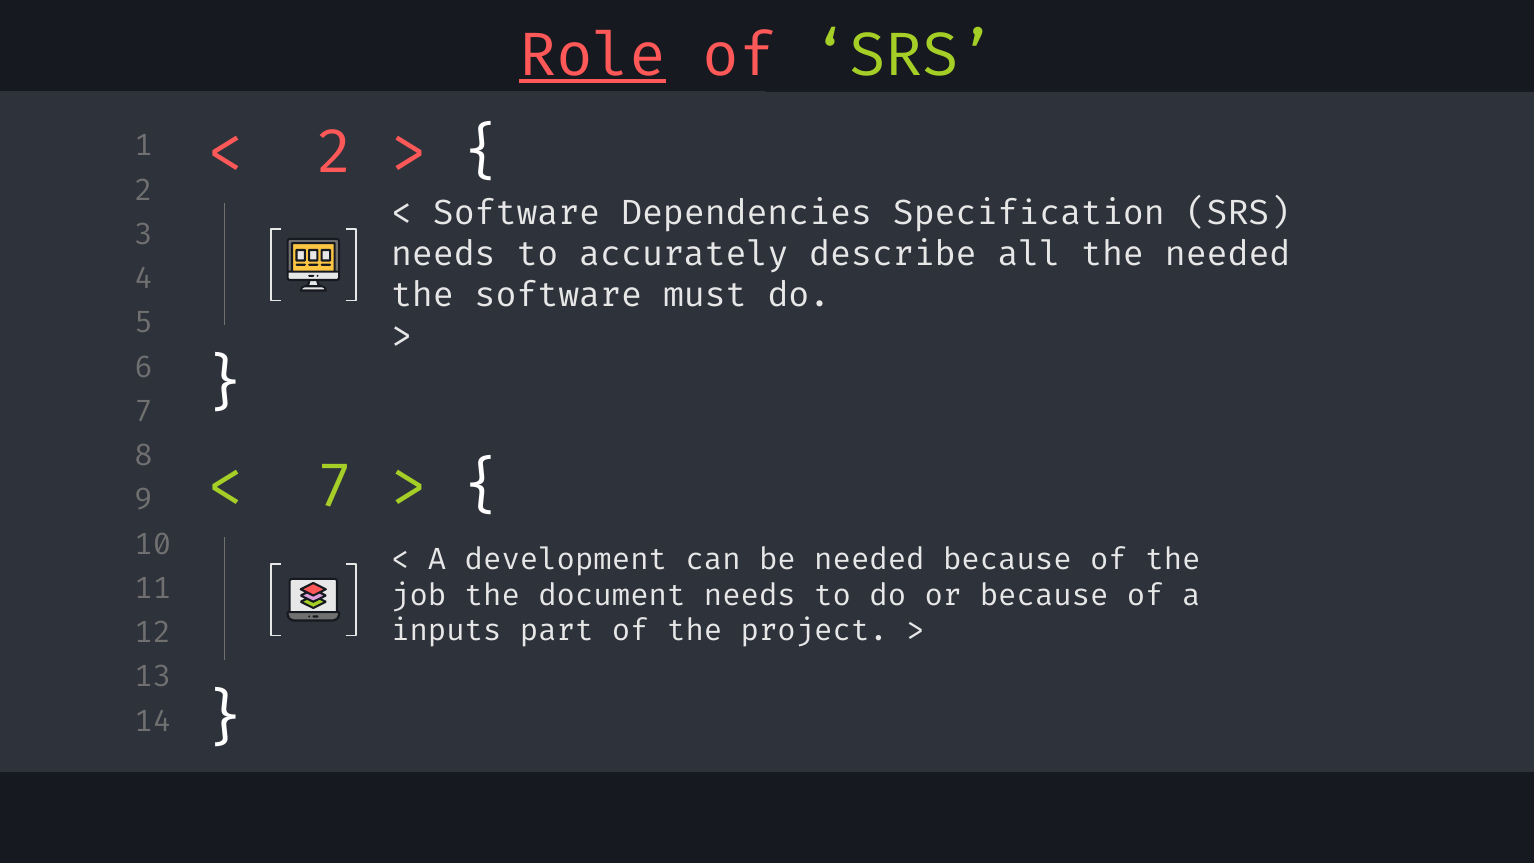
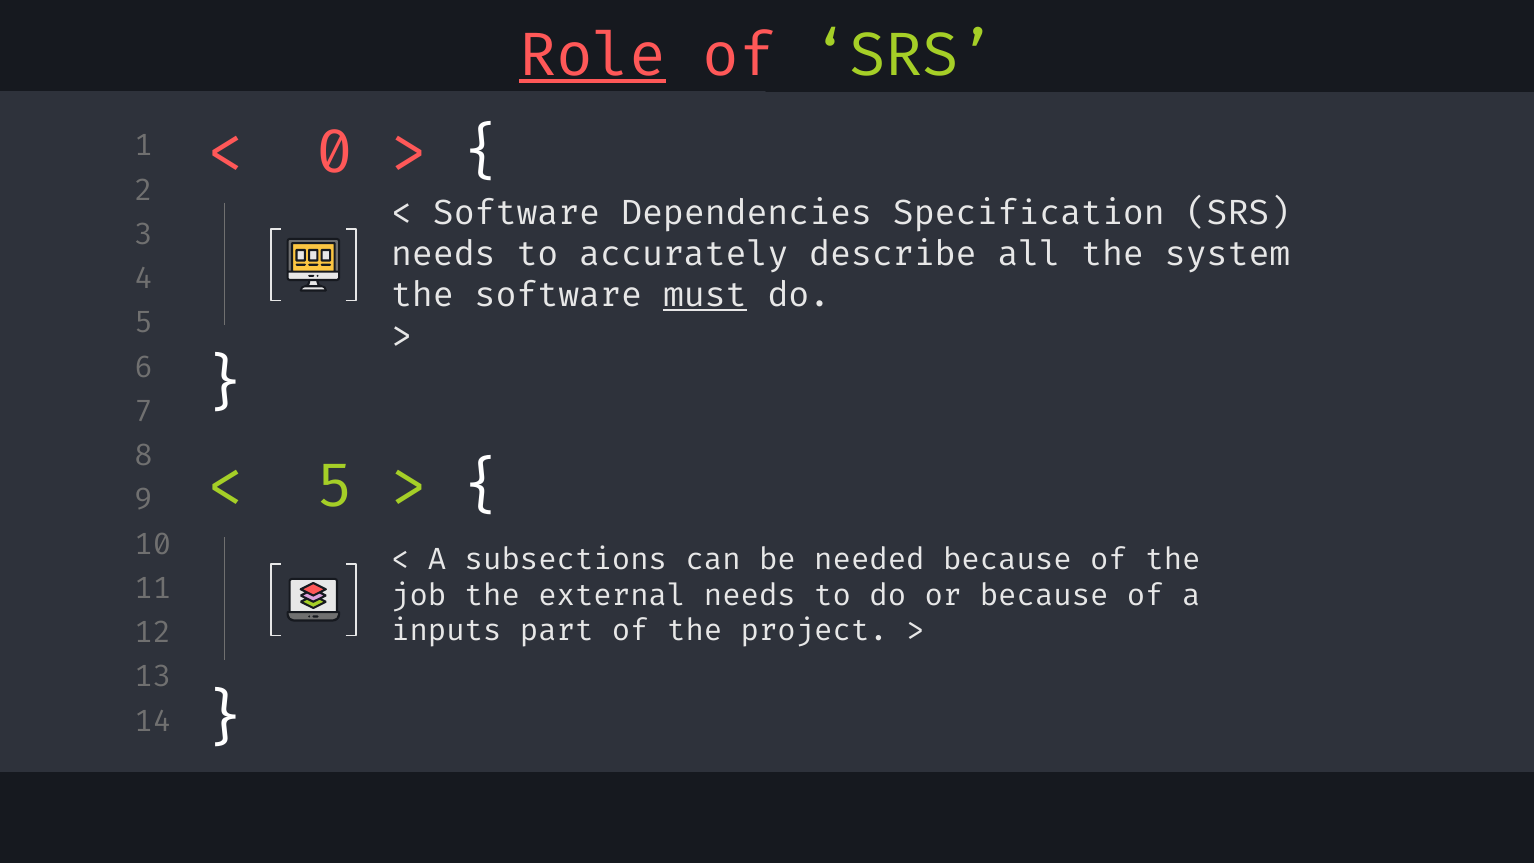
/2: /2 -> /0 (317, 153)
the needed: needed -> system (1228, 254)
must underline: none -> present (705, 295)
/7: /7 -> /5 (317, 487)
development: development -> subsections (566, 559)
document: document -> external (612, 595)
